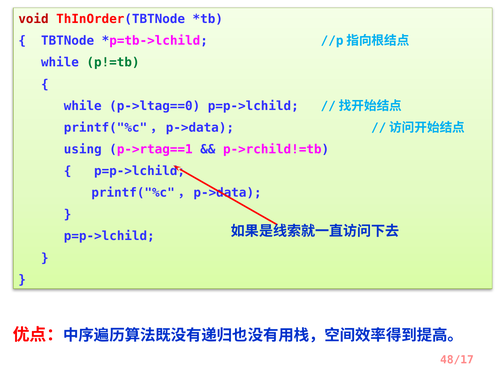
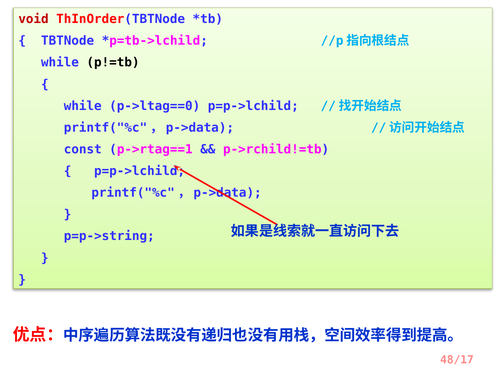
p!=tb colour: green -> black (113, 62)
using: using -> const (83, 149)
p=p->lchild: p=p->lchild -> p=p->string (109, 236)
